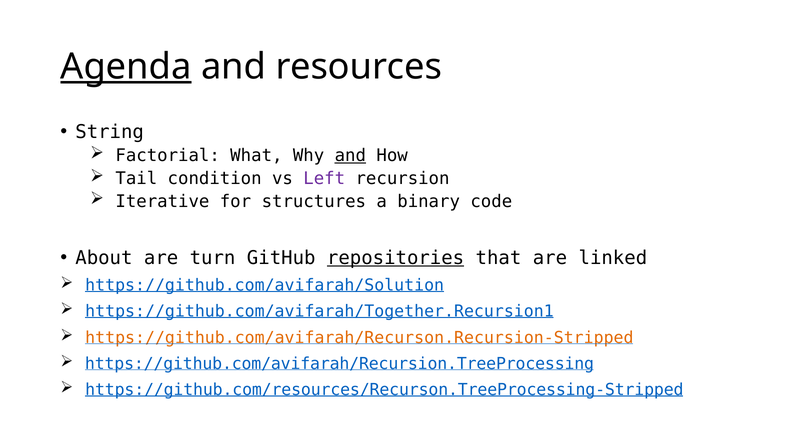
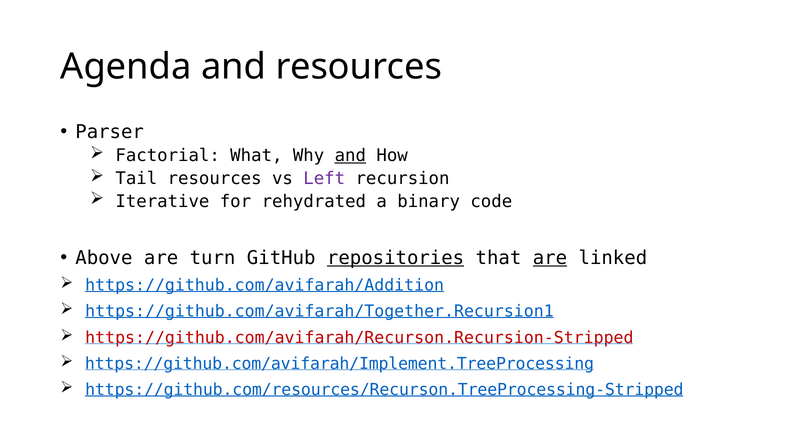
Agenda underline: present -> none (126, 67)
String: String -> Parser (110, 132)
Tail condition: condition -> resources (215, 178)
structures: structures -> rehydrated (314, 201)
About: About -> Above (104, 258)
are underline: none -> present (550, 258)
https://github.com/avifarah/Solution: https://github.com/avifarah/Solution -> https://github.com/avifarah/Addition (265, 285)
https://github.com/avifarah/Recurson.Recursion-Stripped colour: orange -> red (359, 338)
https://github.com/avifarah/Recursion.TreeProcessing: https://github.com/avifarah/Recursion.TreeProcessing -> https://github.com/avifarah/Implement.TreeProcessing (340, 364)
